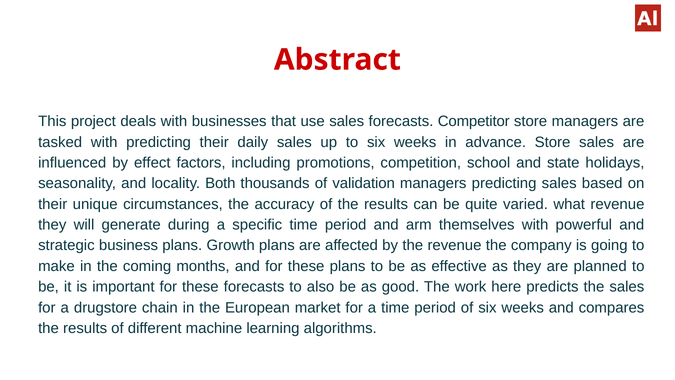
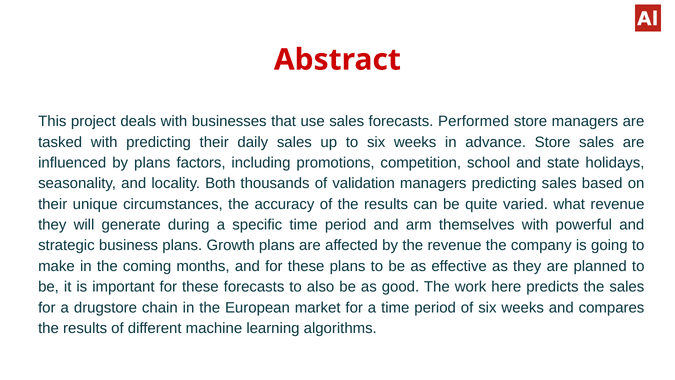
Competitor: Competitor -> Performed (474, 121)
by effect: effect -> plans (152, 163)
